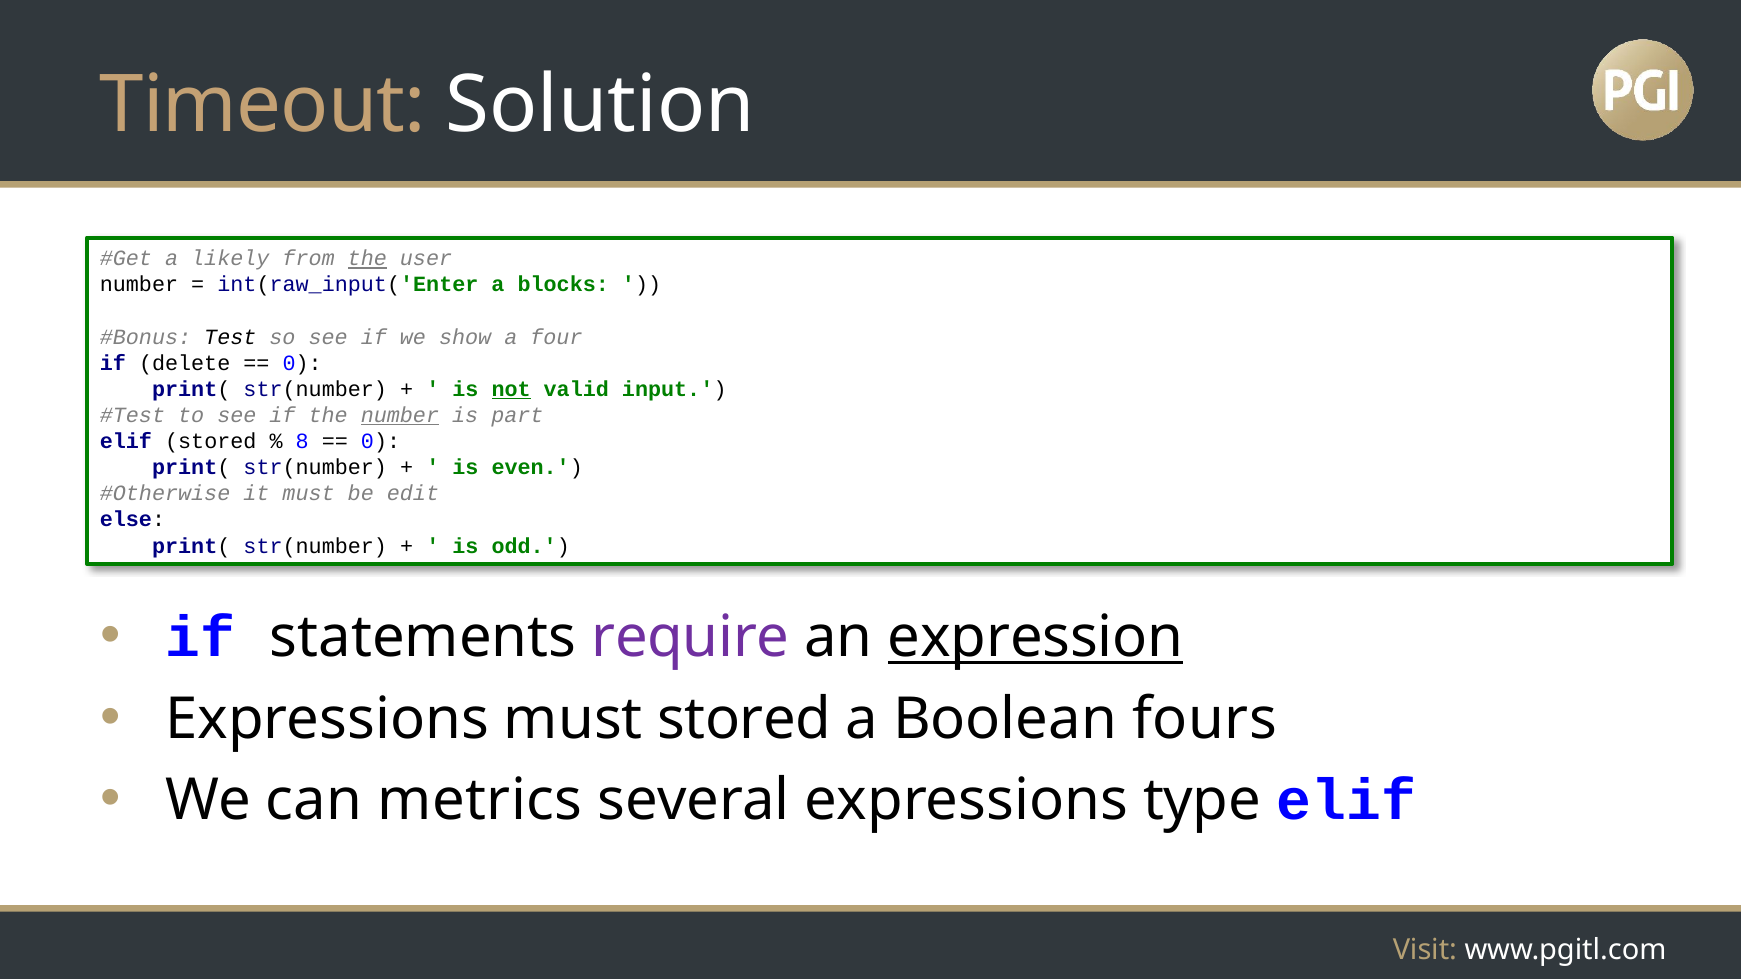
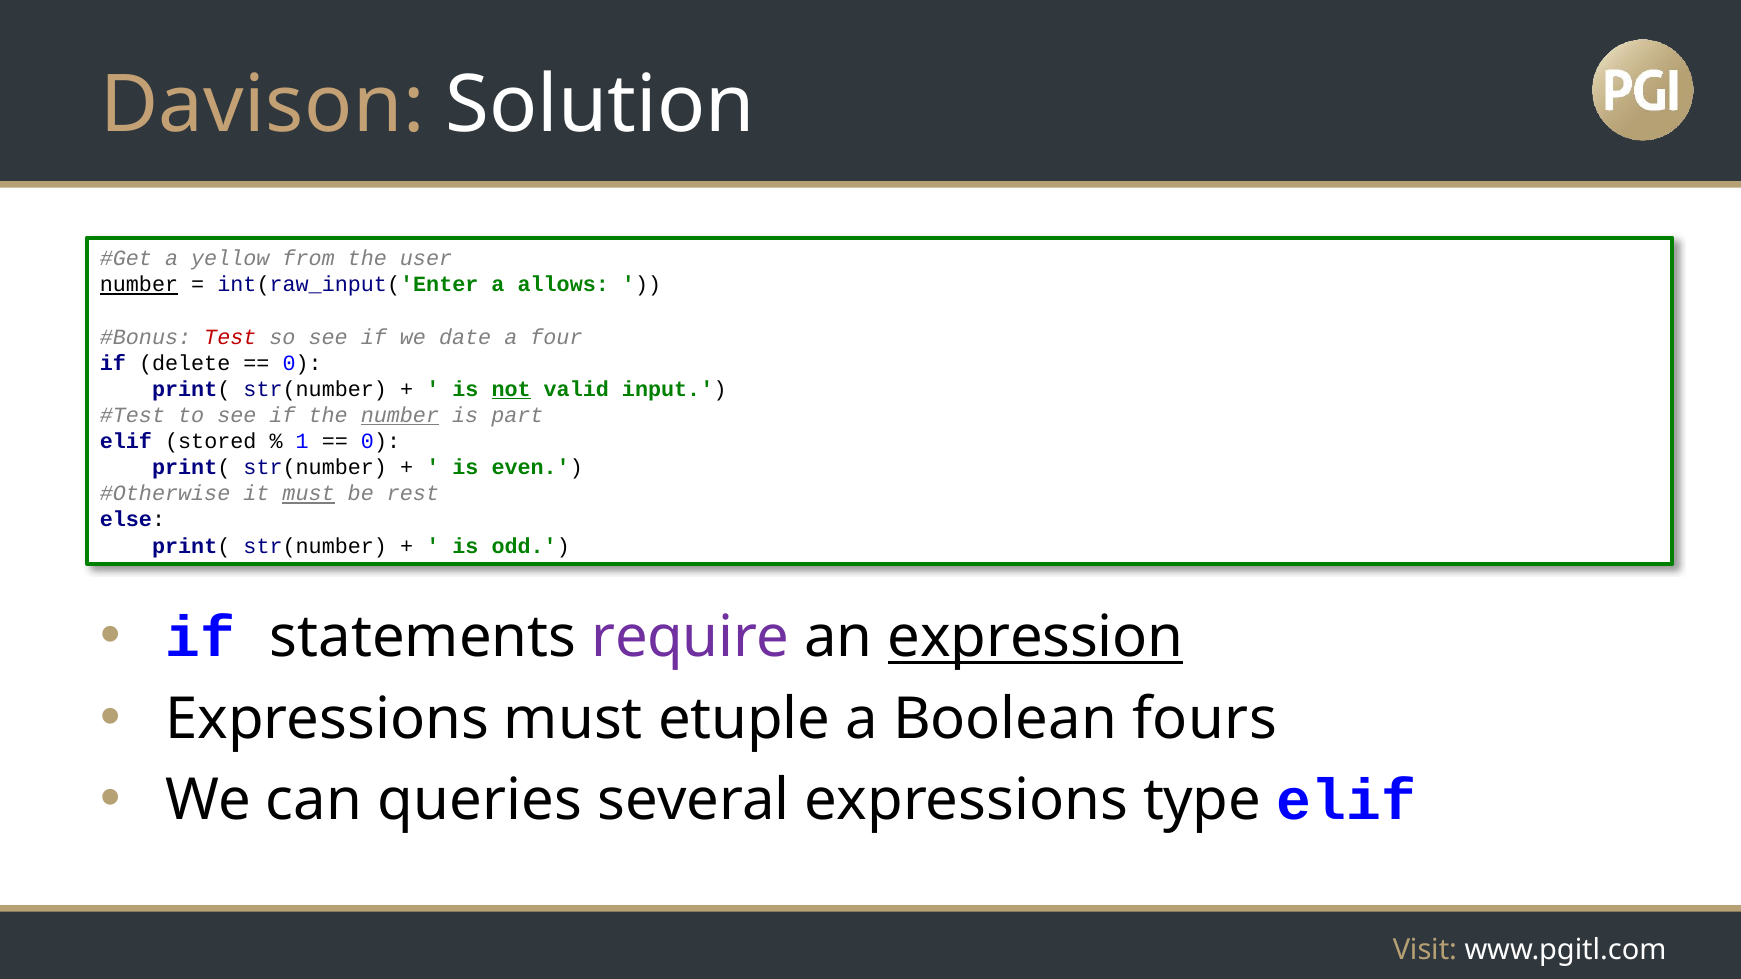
Timeout: Timeout -> Davison (262, 105)
likely: likely -> yellow (230, 259)
the underline: present -> none (367, 259)
number underline: none -> present (139, 285)
blocks: blocks -> allows (563, 285)
Test colour: black -> red (230, 337)
show: show -> date (465, 337)
8: 8 -> 1 (302, 442)
must underline: none -> present (309, 494)
edit: edit -> rest (413, 494)
must stored: stored -> etuple (744, 719)
metrics: metrics -> queries (480, 800)
